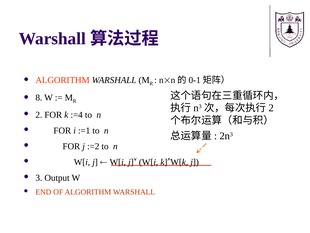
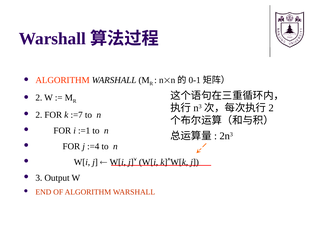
8: 8 -> 2 (39, 97)
:=4: :=4 -> :=7 (77, 115)
:=2: :=2 -> :=4 (93, 146)
